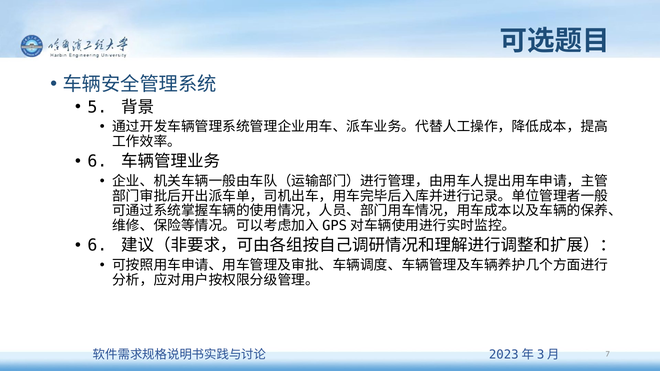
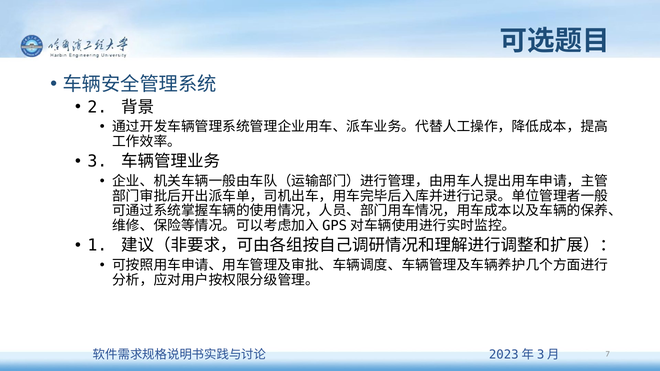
5: 5 -> 2 (97, 107)
6: 6 -> 3 (97, 162)
6: 6 -> 1 (97, 246)
